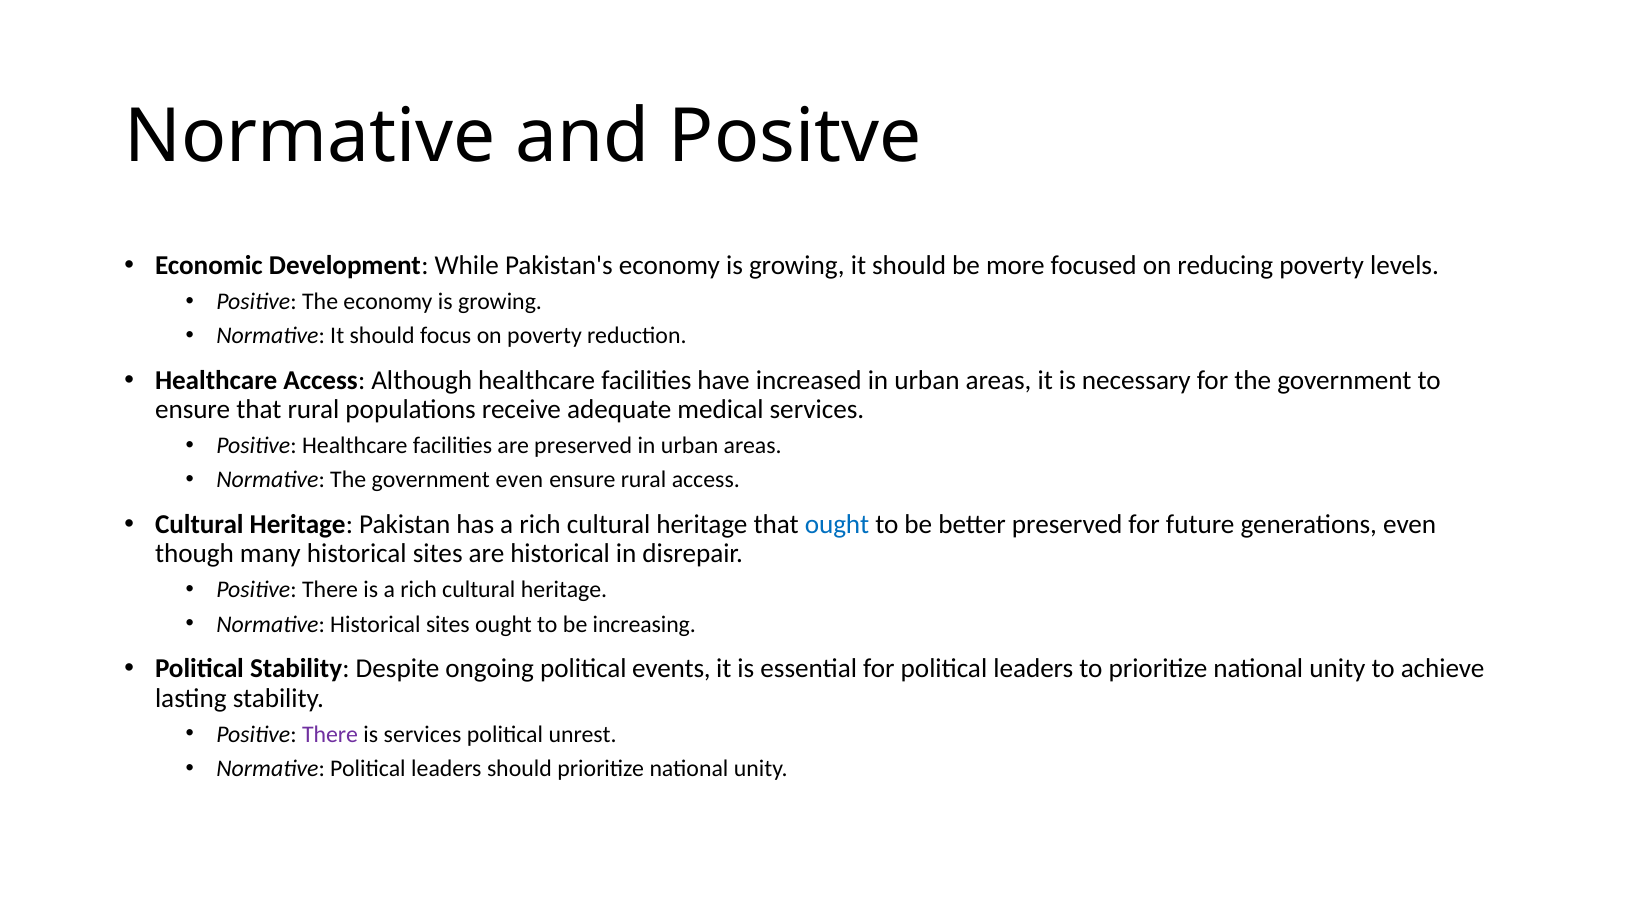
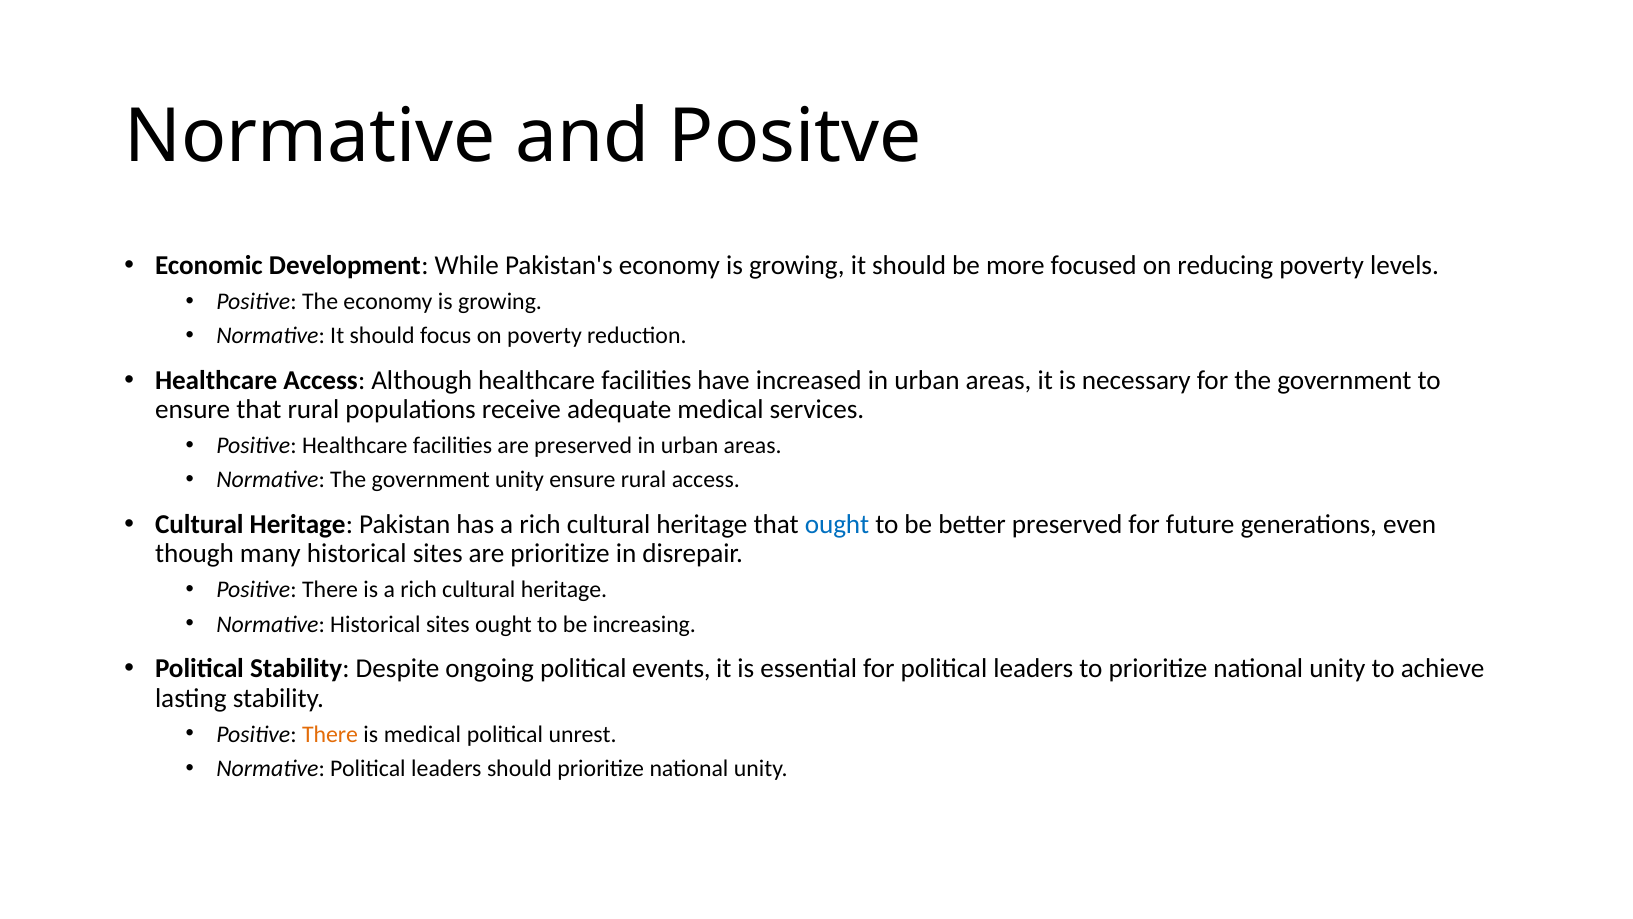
government even: even -> unity (520, 480)
are historical: historical -> prioritize (560, 554)
There colour: purple -> orange (330, 734)
is services: services -> medical (422, 734)
